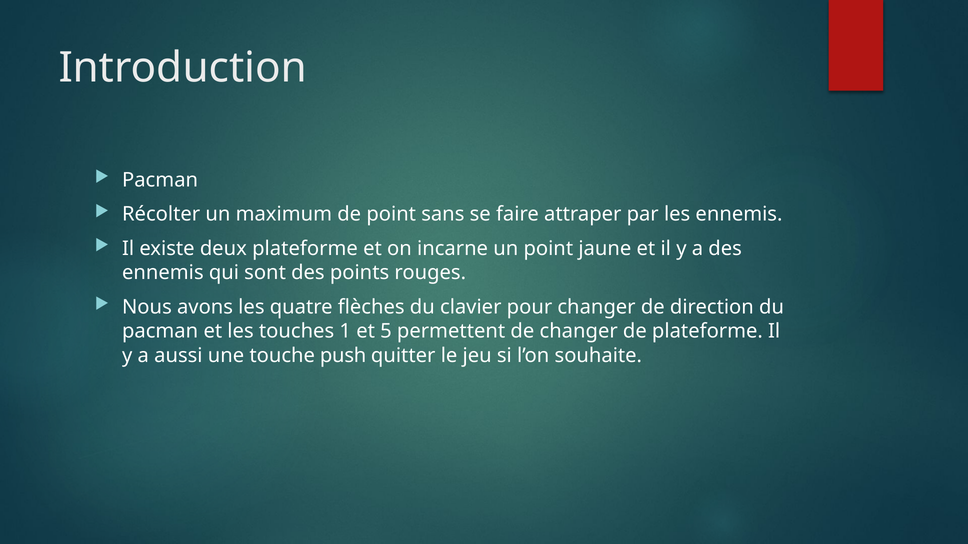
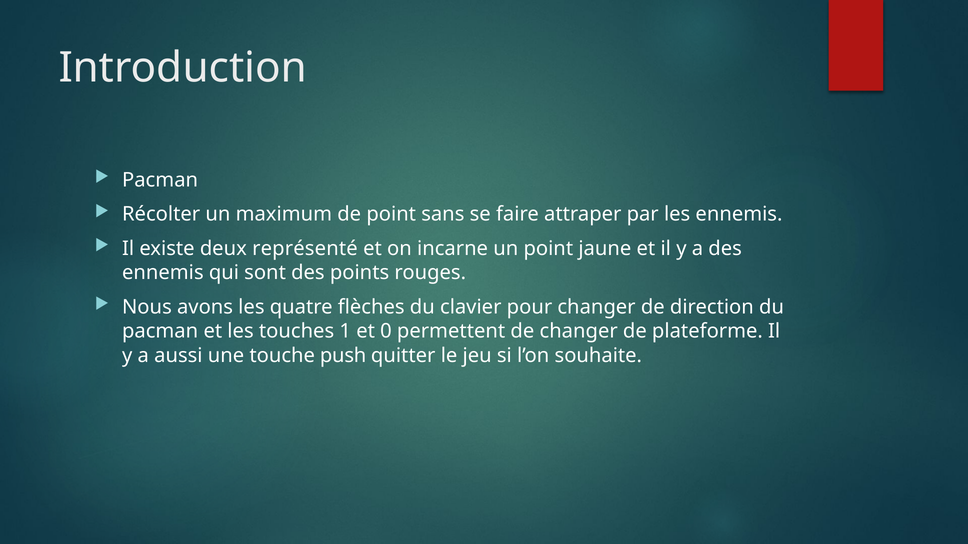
deux plateforme: plateforme -> représenté (305, 249)
5: 5 -> 0 (386, 331)
